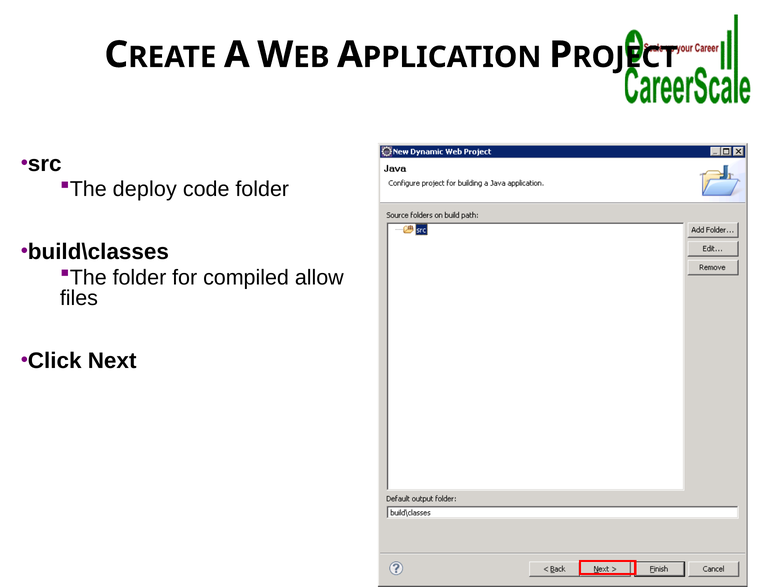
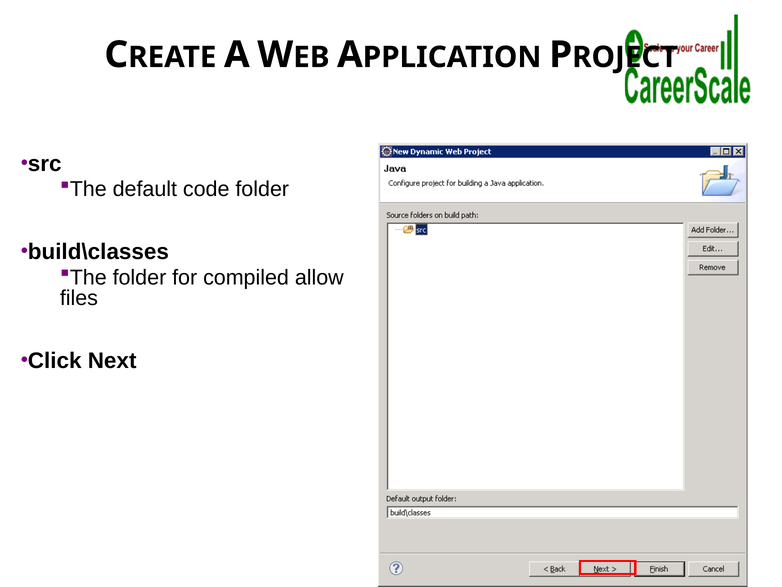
deploy: deploy -> default (145, 189)
